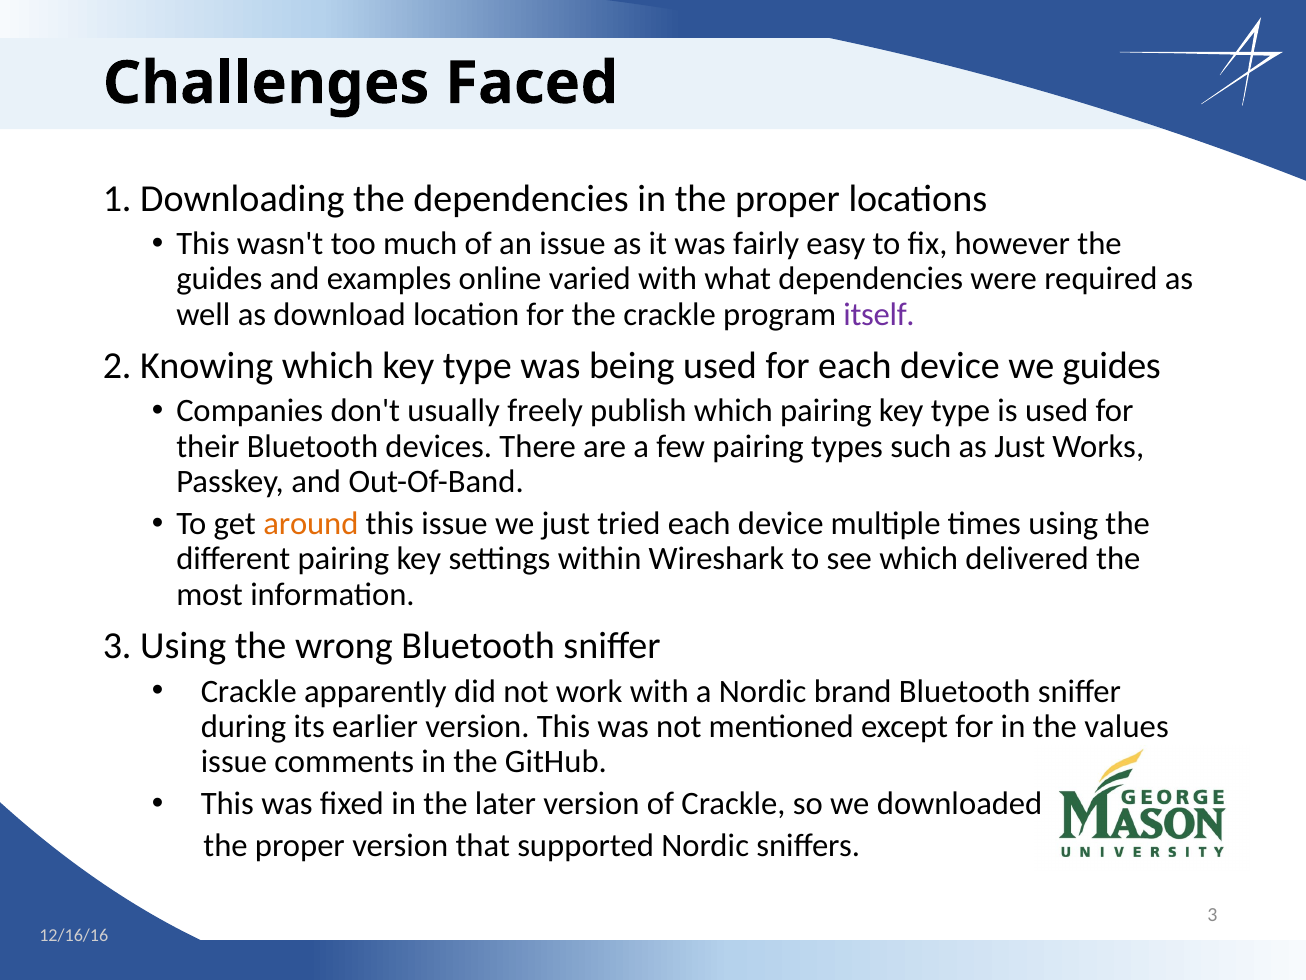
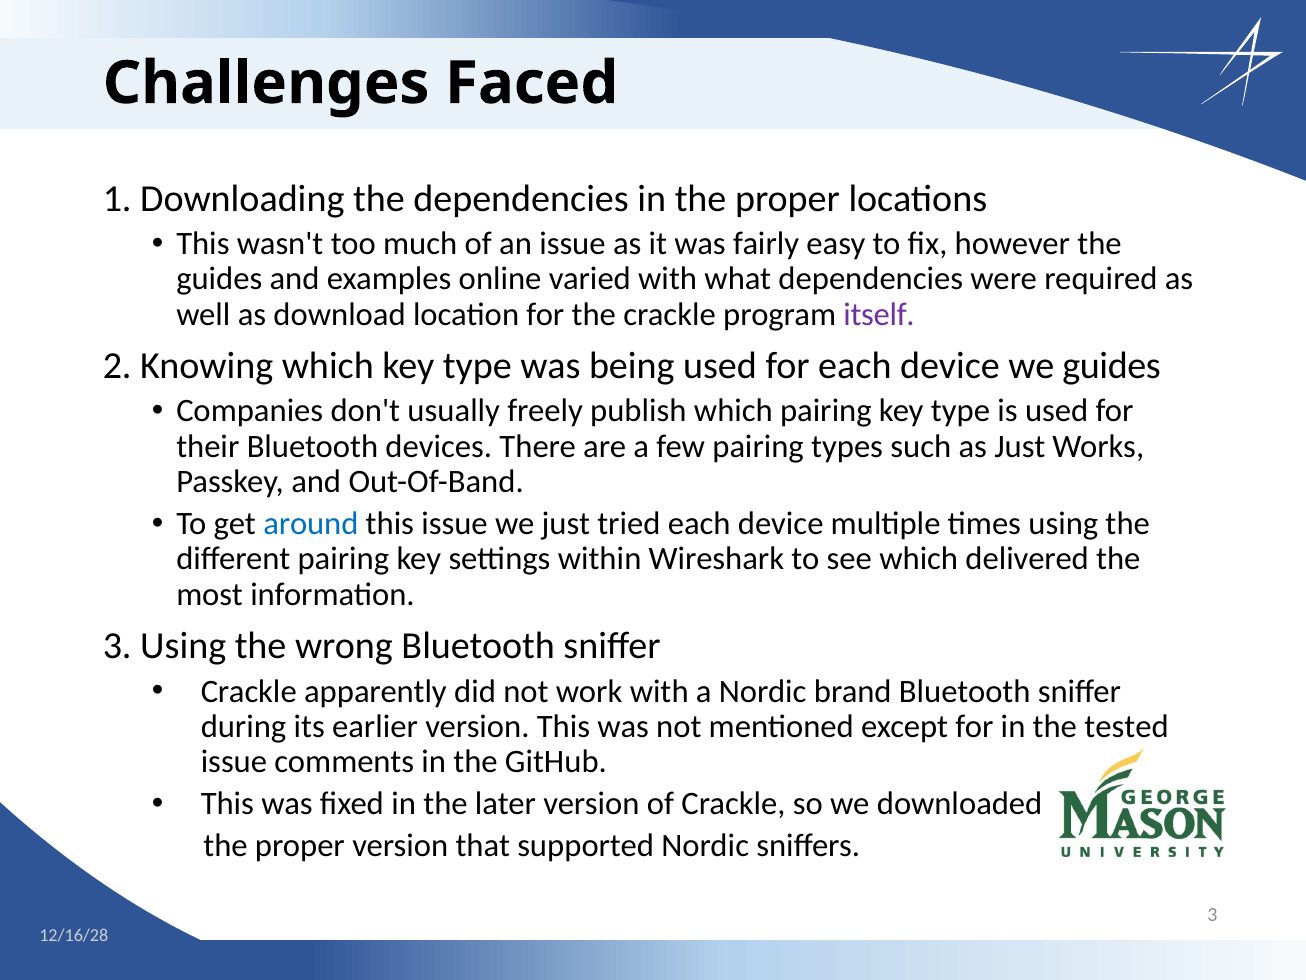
around colour: orange -> blue (311, 524)
values: values -> tested (1127, 726)
12/16/16: 12/16/16 -> 12/16/28 (74, 935)
